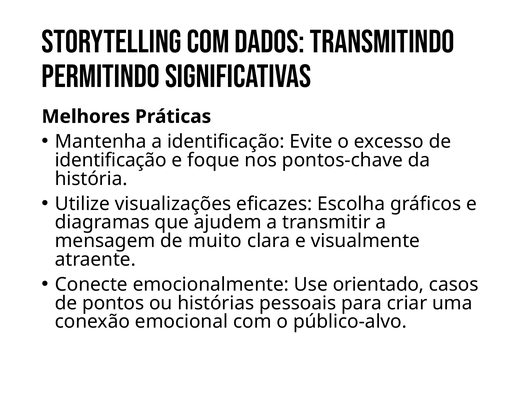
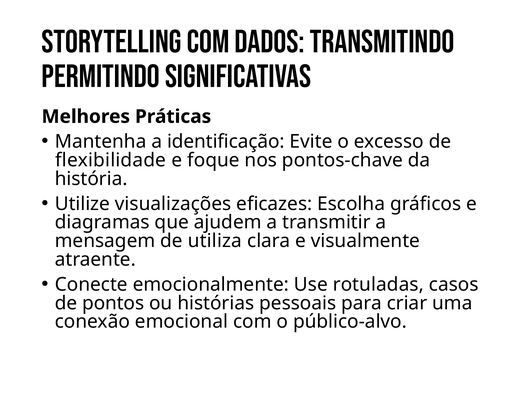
identificação: identificação -> flexibilidade (111, 160)
muito: muito -> utiliza (215, 241)
orientado: orientado -> rotuladas (378, 285)
